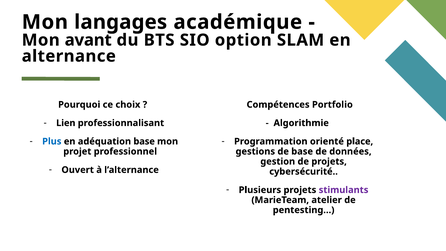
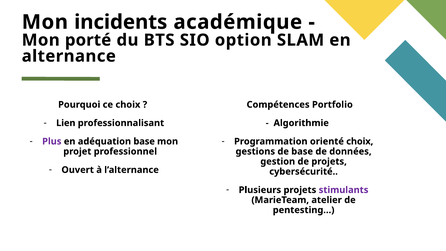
langages: langages -> incidents (121, 22)
avant: avant -> porté (88, 40)
Plus colour: blue -> purple (52, 141)
orienté place: place -> choix (360, 141)
